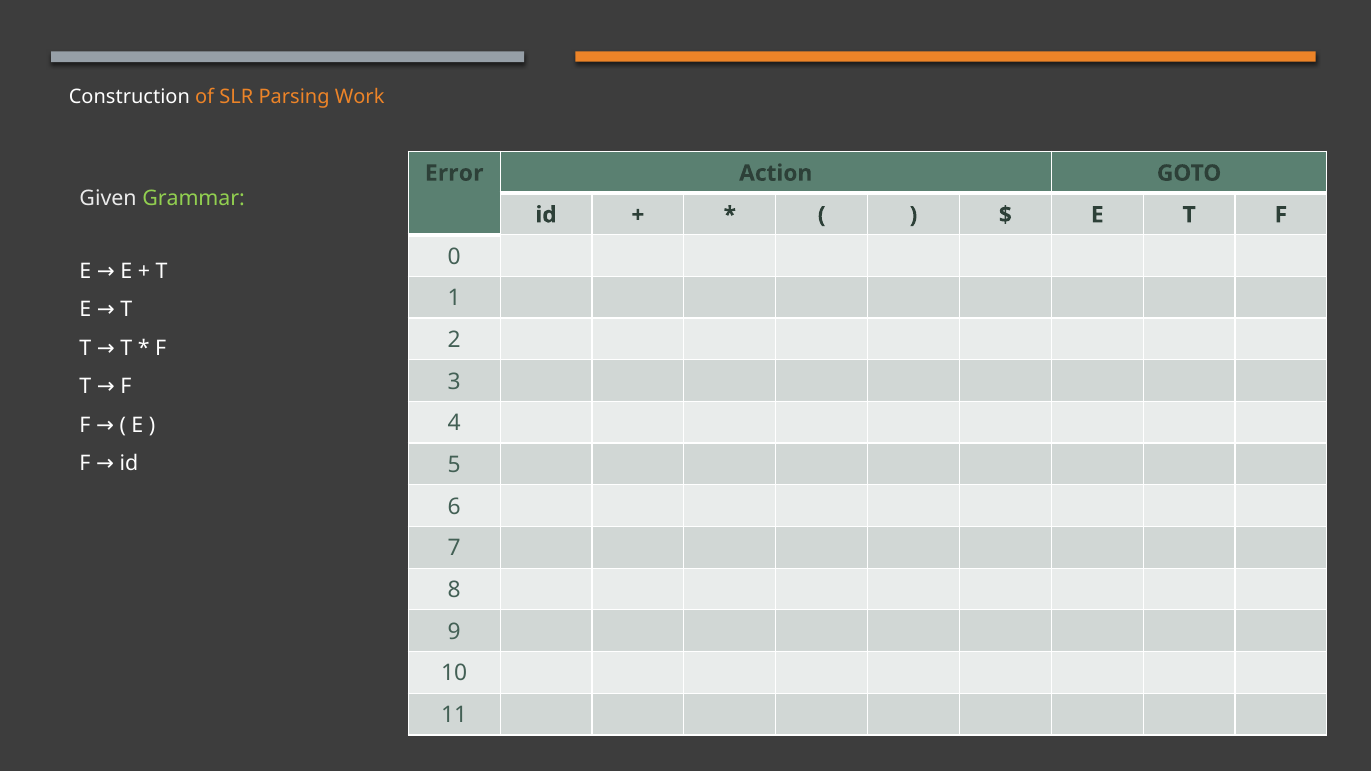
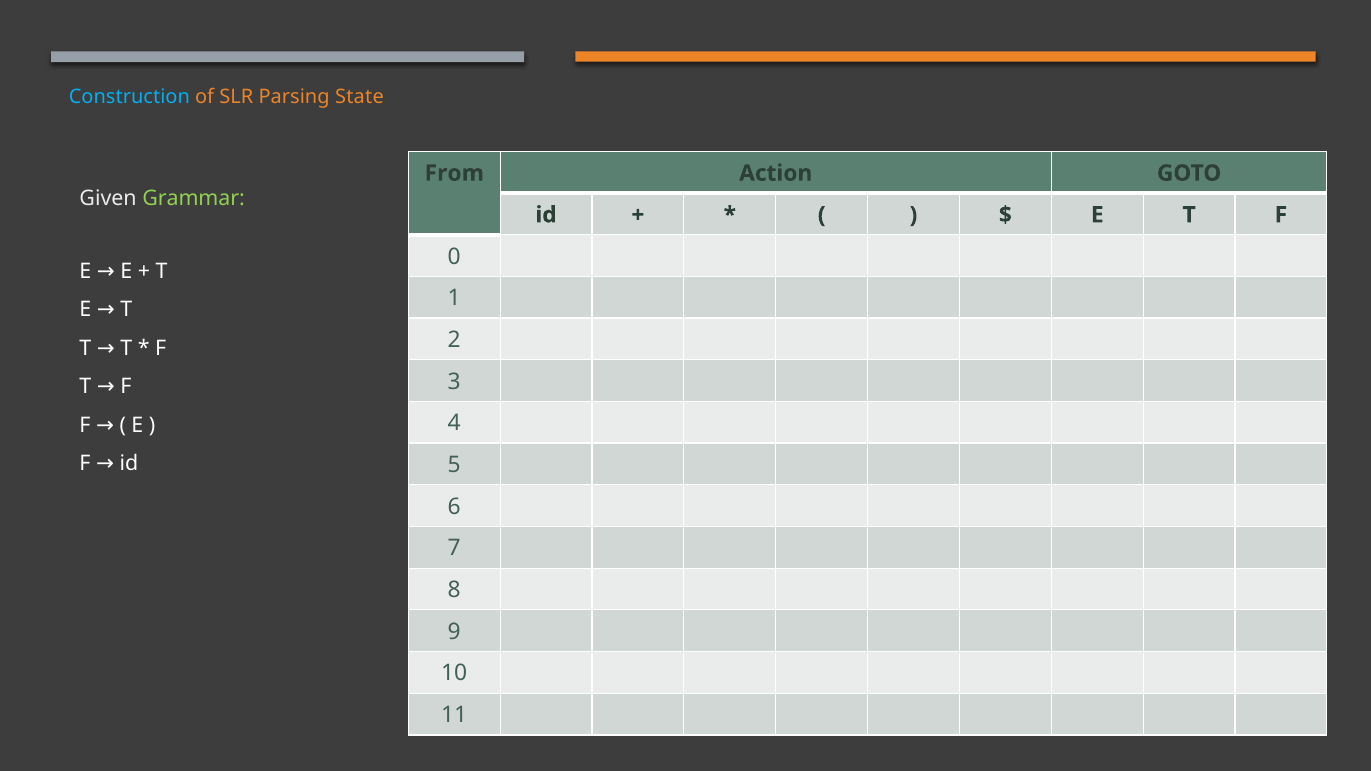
Construction colour: white -> light blue (129, 97)
Work: Work -> State (360, 97)
Error: Error -> From (454, 173)
